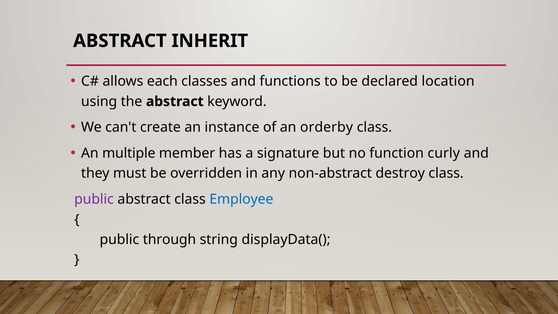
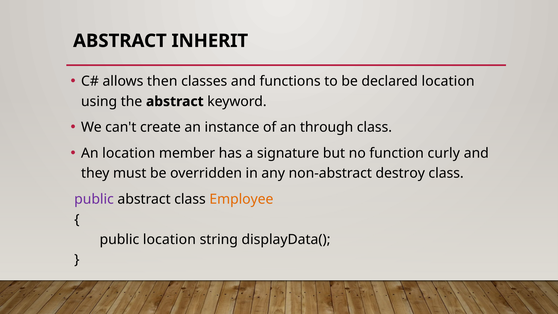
each: each -> then (162, 81)
orderby: orderby -> through (327, 127)
An multiple: multiple -> location (129, 153)
Employee colour: blue -> orange (241, 199)
public through: through -> location (169, 239)
